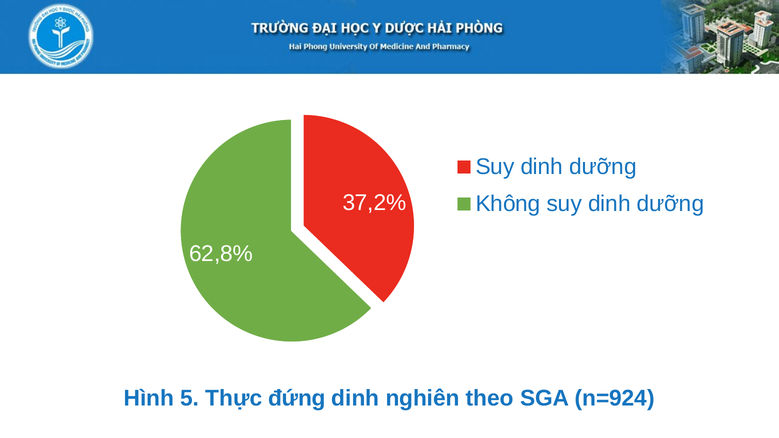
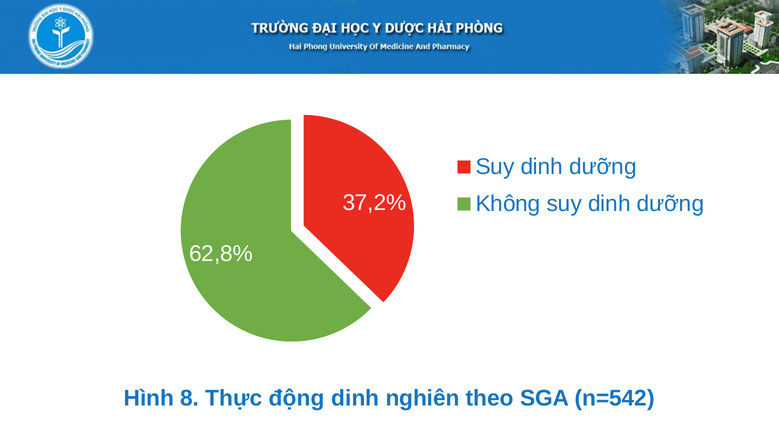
5: 5 -> 8 (190, 398)
đứng: đứng -> động (297, 398)
n=924: n=924 -> n=542 (615, 398)
